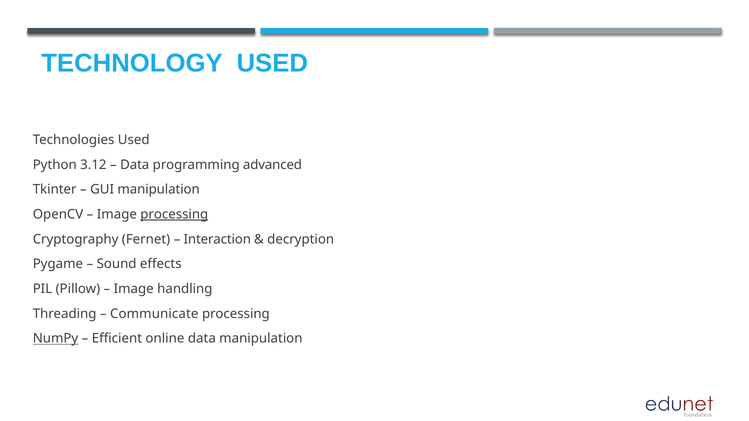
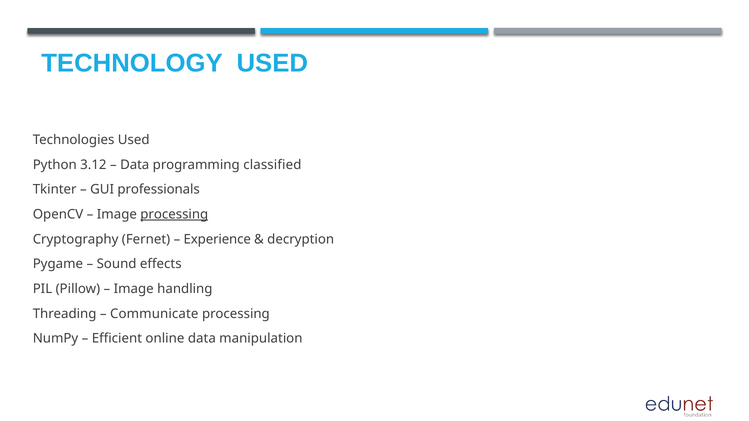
advanced: advanced -> classified (272, 165)
GUI manipulation: manipulation -> professionals (159, 190)
Interaction: Interaction -> Experience (217, 239)
NumPy underline: present -> none (56, 339)
